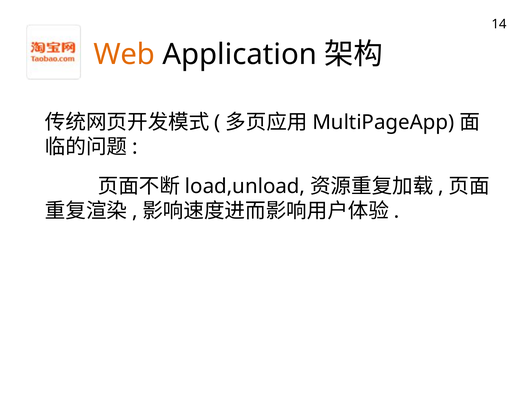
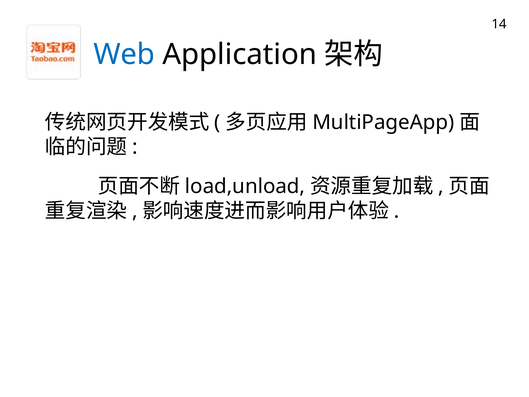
Web colour: orange -> blue (124, 54)
